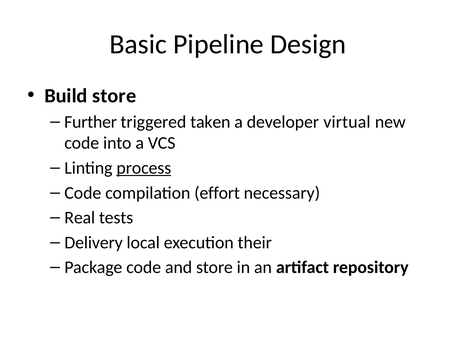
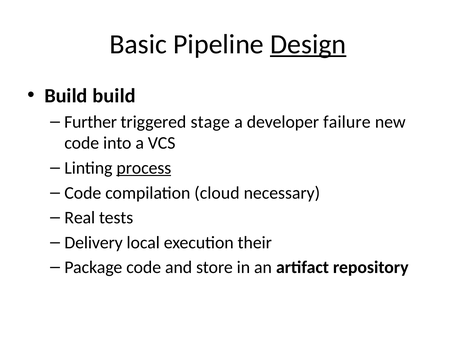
Design underline: none -> present (308, 44)
Build store: store -> build (114, 96)
taken: taken -> stage (210, 122)
virtual: virtual -> failure (347, 122)
effort: effort -> cloud (217, 193)
